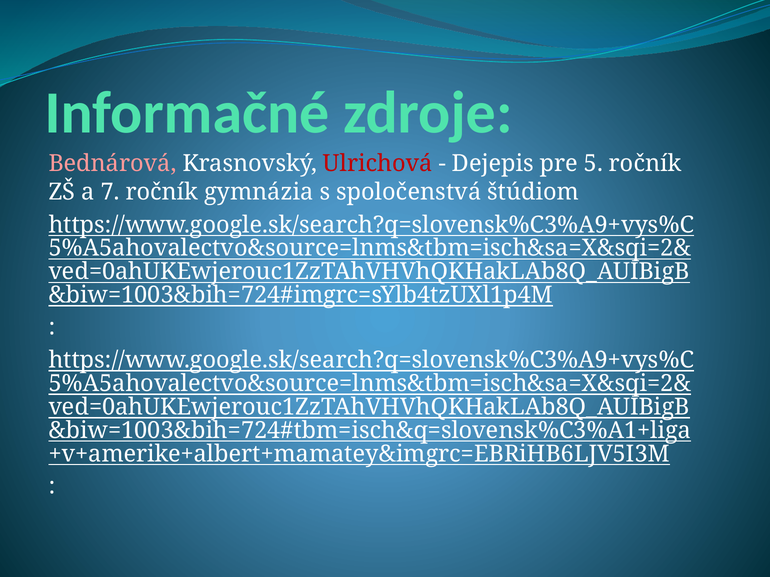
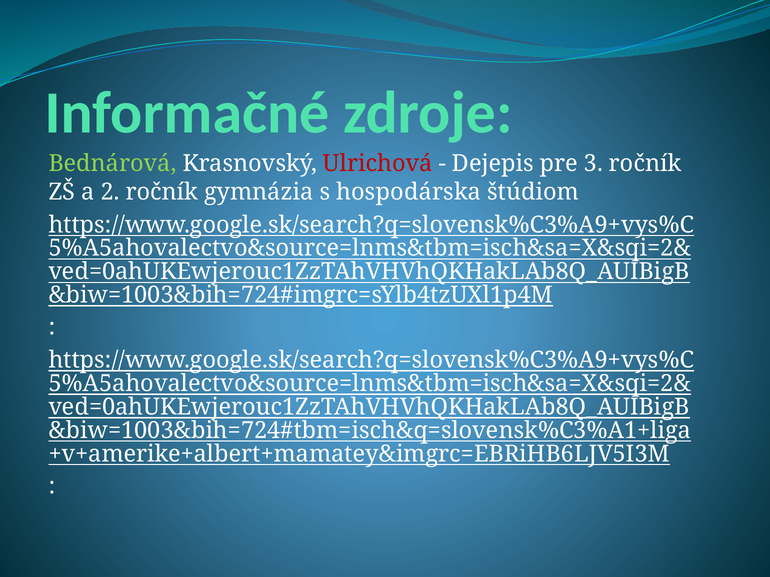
Bednárová colour: pink -> light green (112, 164)
5: 5 -> 3 (593, 164)
7: 7 -> 2 (110, 192)
spoločenstvá: spoločenstvá -> hospodárska (409, 192)
